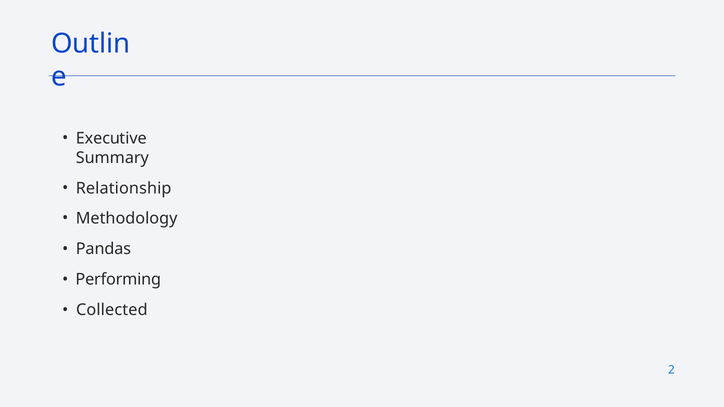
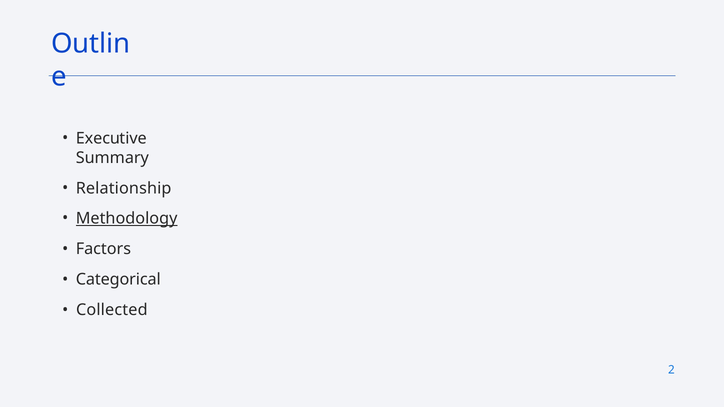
Methodology underline: none -> present (127, 218)
Pandas: Pandas -> Factors (103, 249)
Performing: Performing -> Categorical (118, 280)
